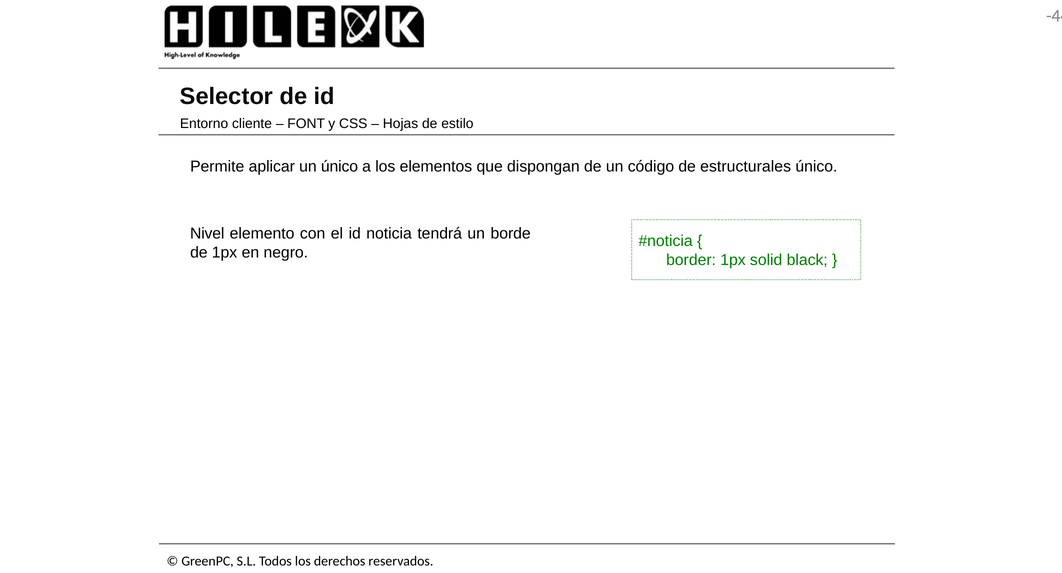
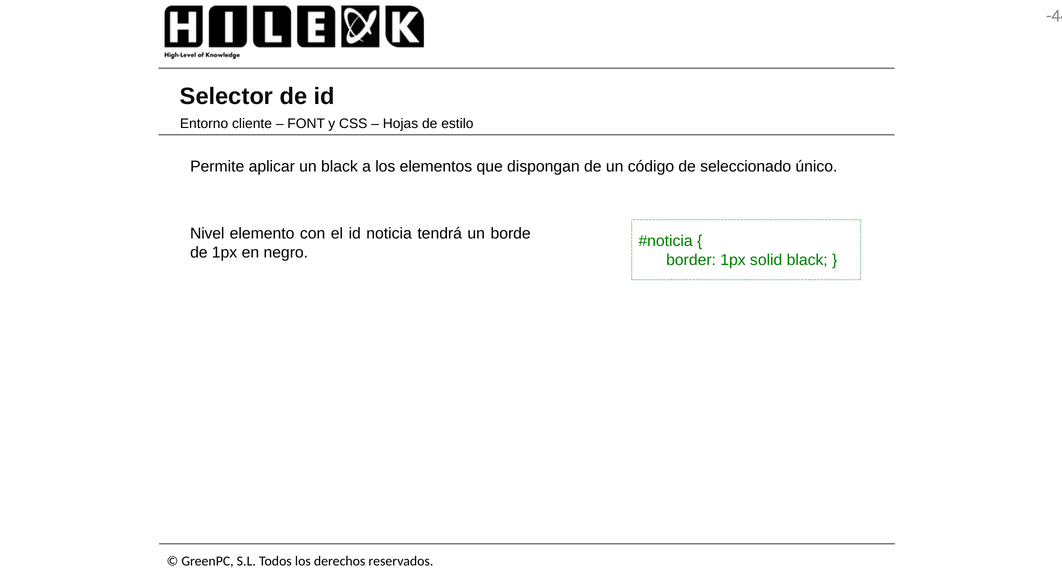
un único: único -> black (339, 166)
estructurales: estructurales -> seleccionado (746, 166)
